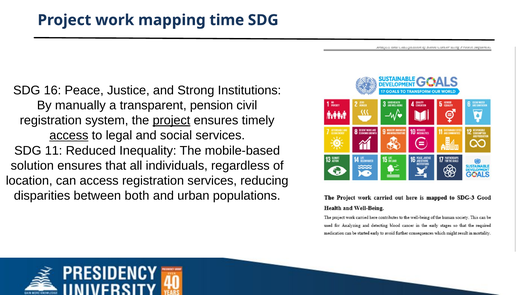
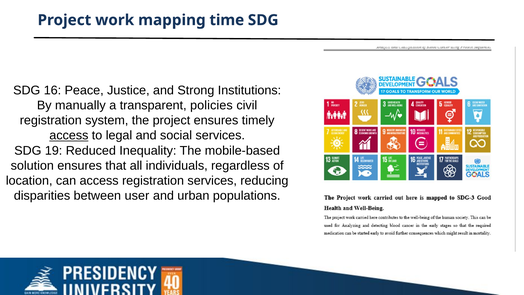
pension: pension -> policies (211, 105)
project underline: present -> none (171, 120)
11: 11 -> 19 (54, 150)
both: both -> user (137, 195)
